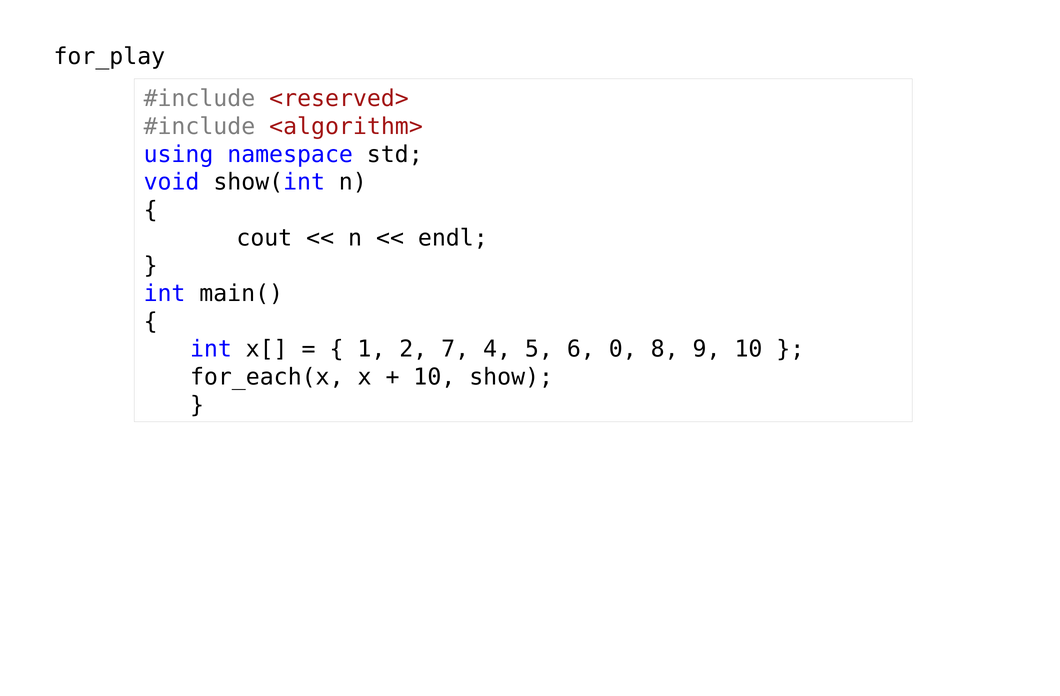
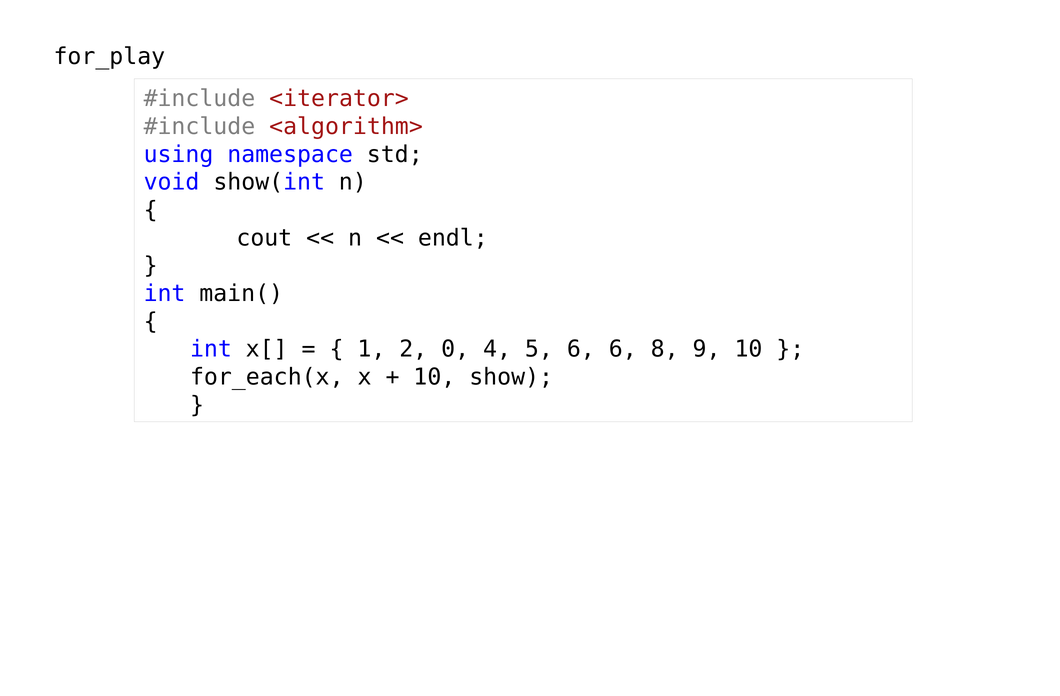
<reserved>: <reserved> -> <iterator> (339, 99)
7: 7 -> 0 (455, 349)
6 0: 0 -> 6 (623, 349)
